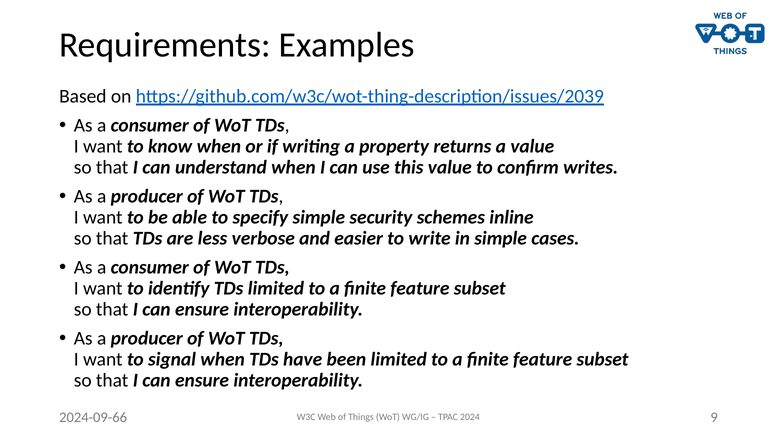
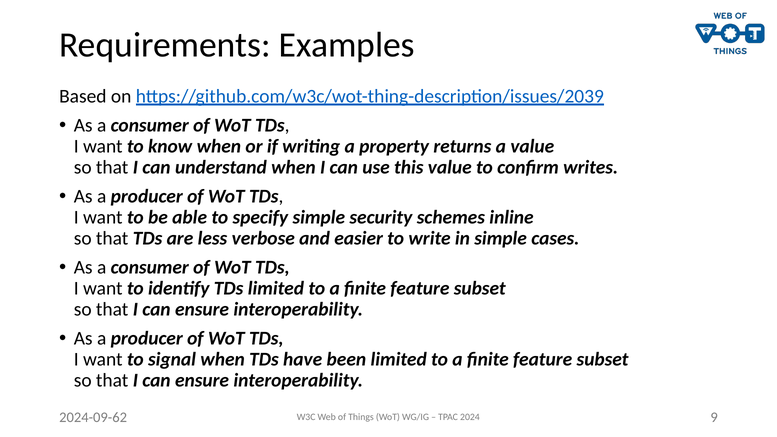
2024-09-66: 2024-09-66 -> 2024-09-62 (93, 418)
